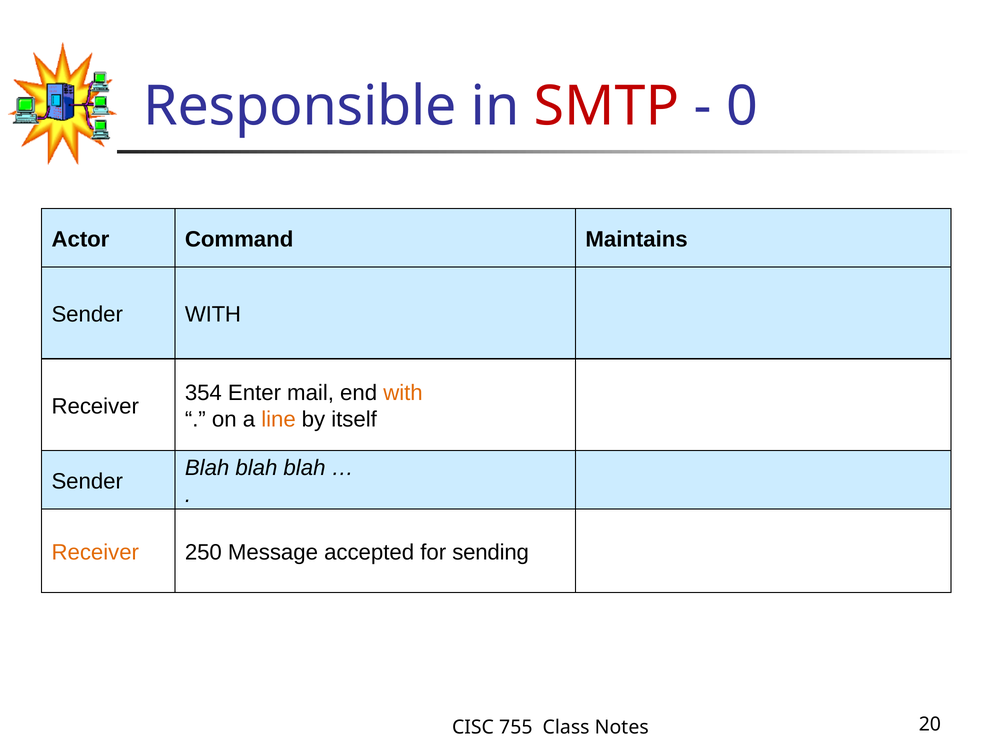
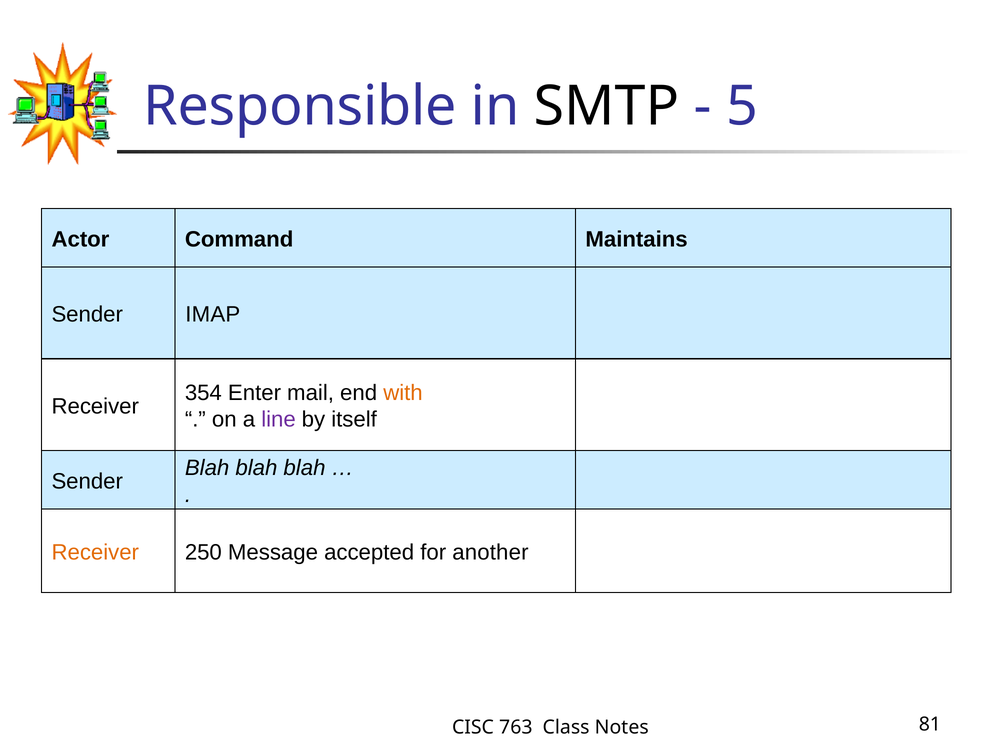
SMTP colour: red -> black (607, 106)
0: 0 -> 5 (742, 106)
Sender WITH: WITH -> IMAP (213, 314)
line colour: orange -> purple (279, 419)
sending: sending -> another (490, 552)
755: 755 -> 763 (516, 727)
20: 20 -> 81 (930, 724)
